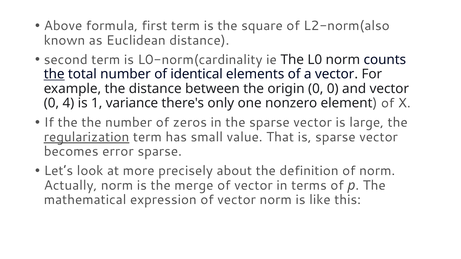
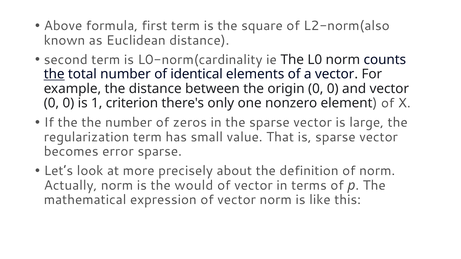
4: 4 -> 0 (68, 103)
variance: variance -> criterion (132, 103)
regularization underline: present -> none (87, 137)
merge: merge -> would (194, 186)
